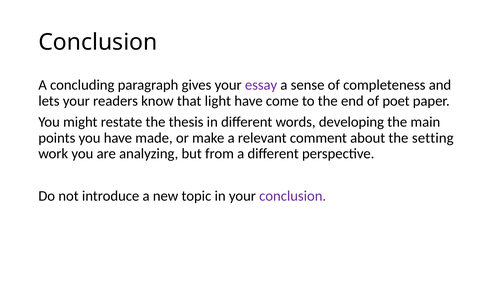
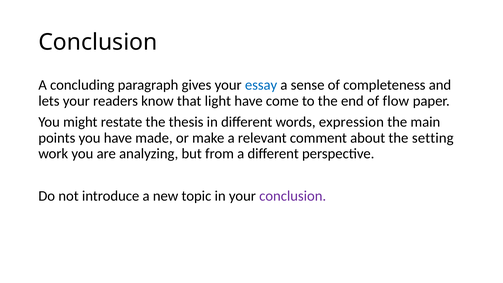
essay colour: purple -> blue (261, 85)
poet: poet -> flow (396, 101)
developing: developing -> expression (351, 122)
